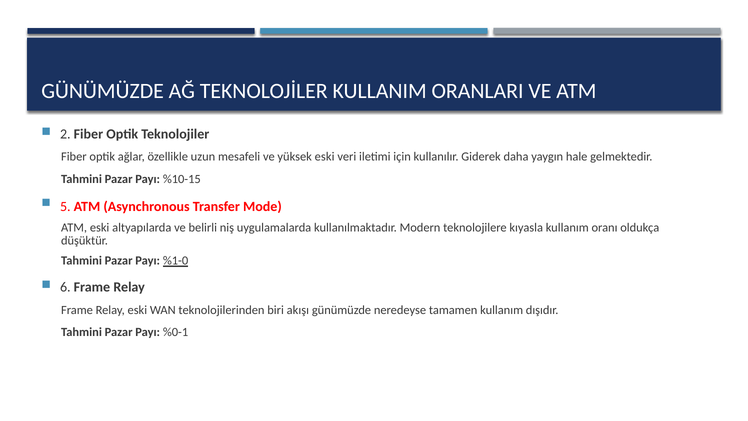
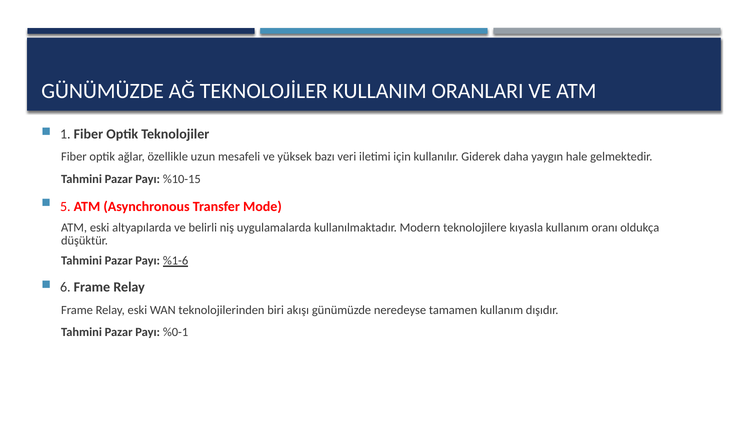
2: 2 -> 1 (65, 134)
yüksek eski: eski -> bazı (325, 157)
%1-0: %1-0 -> %1-6 (176, 261)
